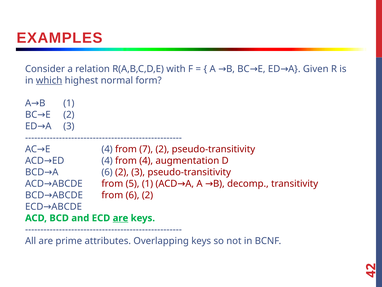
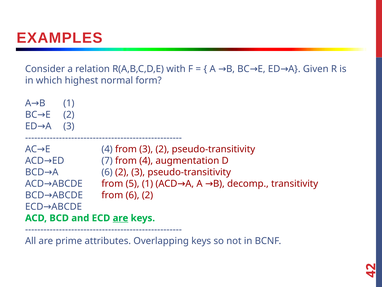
which underline: present -> none (49, 80)
from 7: 7 -> 3 (146, 149)
4: 4 -> 7 (107, 160)
